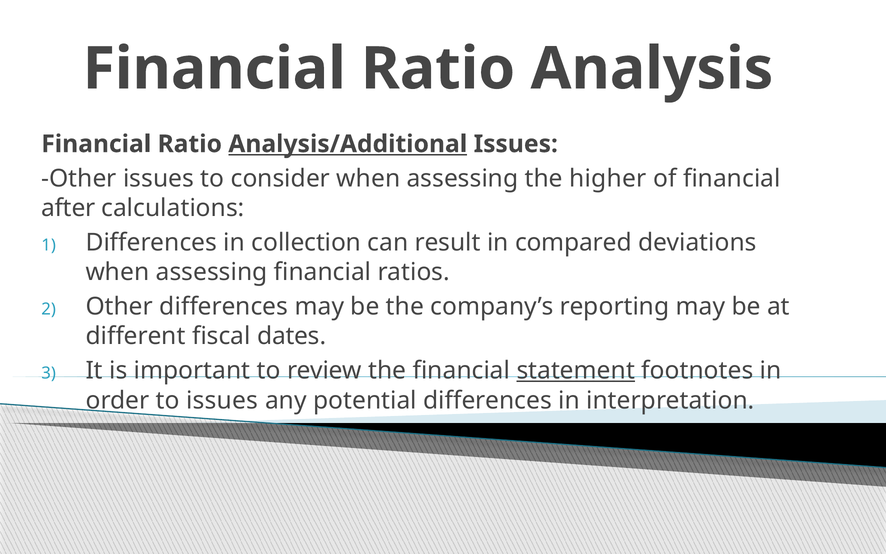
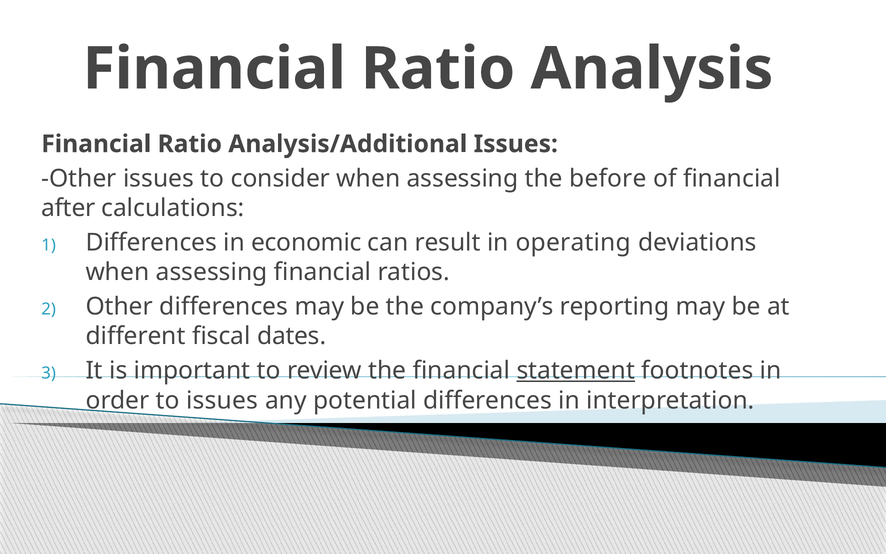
Analysis/Additional underline: present -> none (348, 144)
higher: higher -> before (608, 178)
collection: collection -> economic (306, 243)
compared: compared -> operating (573, 243)
